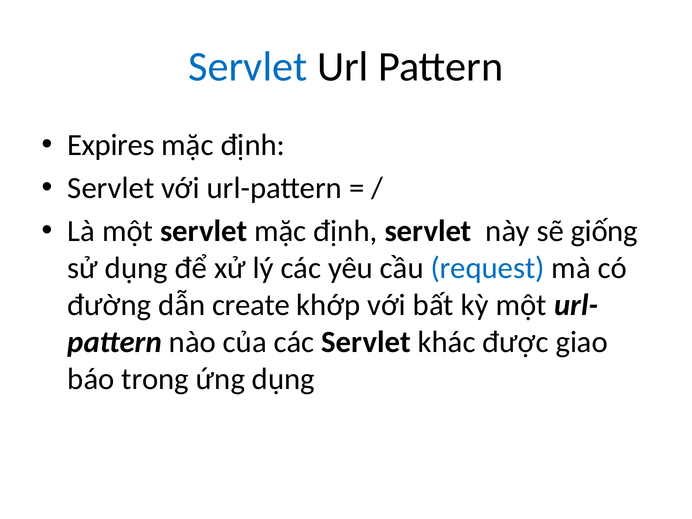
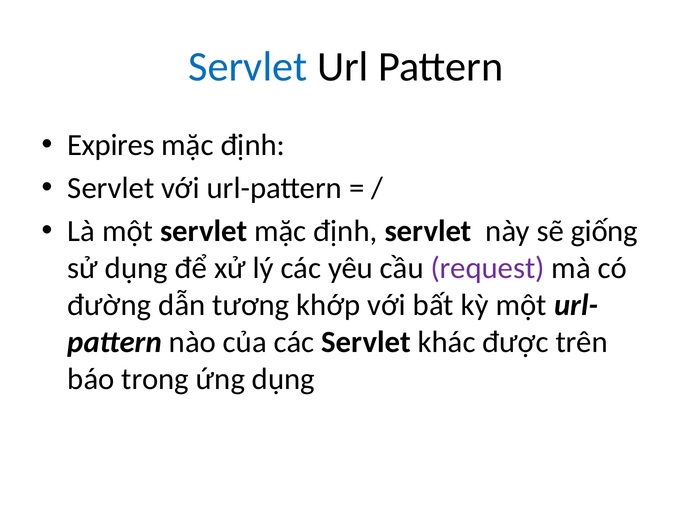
request colour: blue -> purple (488, 268)
create: create -> tương (251, 305)
giao: giao -> trên (582, 342)
